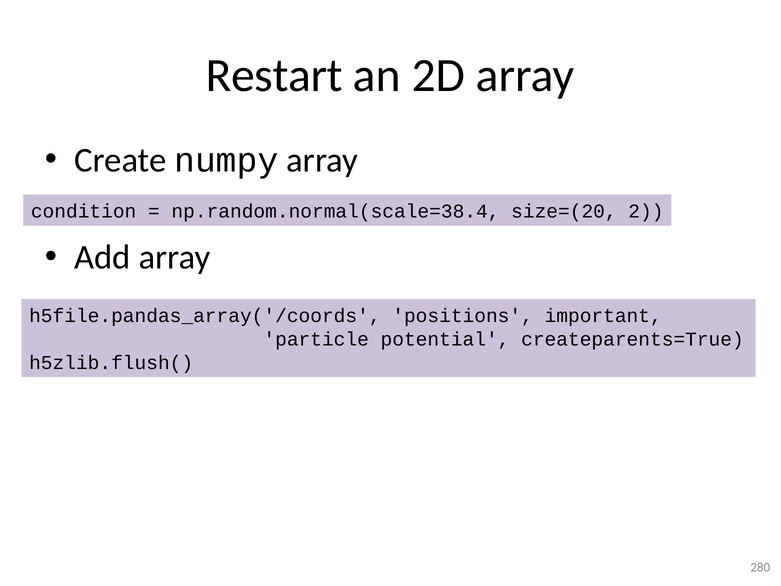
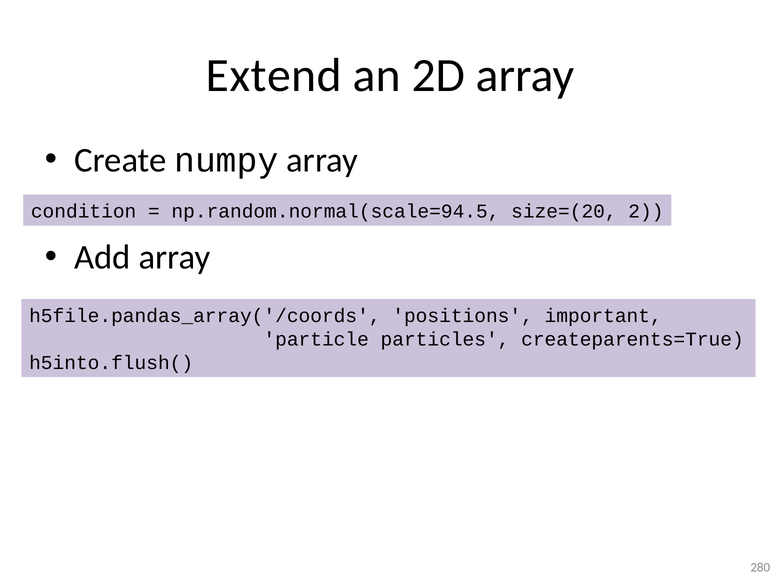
Restart: Restart -> Extend (274, 76)
np.random.normal(scale=38.4: np.random.normal(scale=38.4 -> np.random.normal(scale=94.5 (335, 211)
potential: potential -> particles (445, 339)
h5zlib.flush(: h5zlib.flush( -> h5into.flush( (111, 363)
